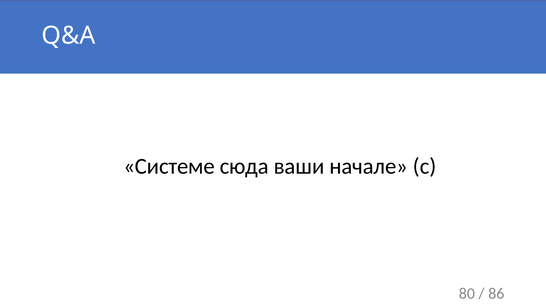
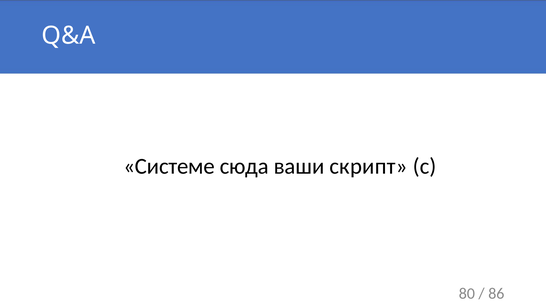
начале: начале -> скрипт (368, 167)
